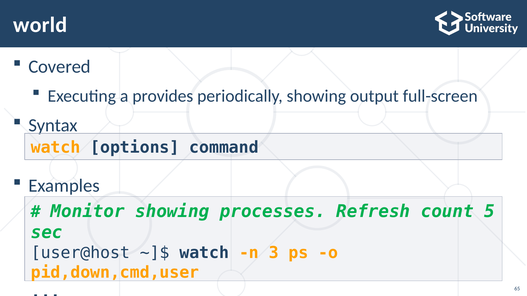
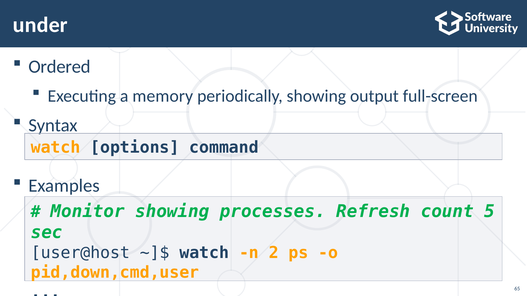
world: world -> under (40, 25)
Covered: Covered -> Ordered (60, 67)
provides: provides -> memory (163, 96)
3: 3 -> 2 (274, 253)
